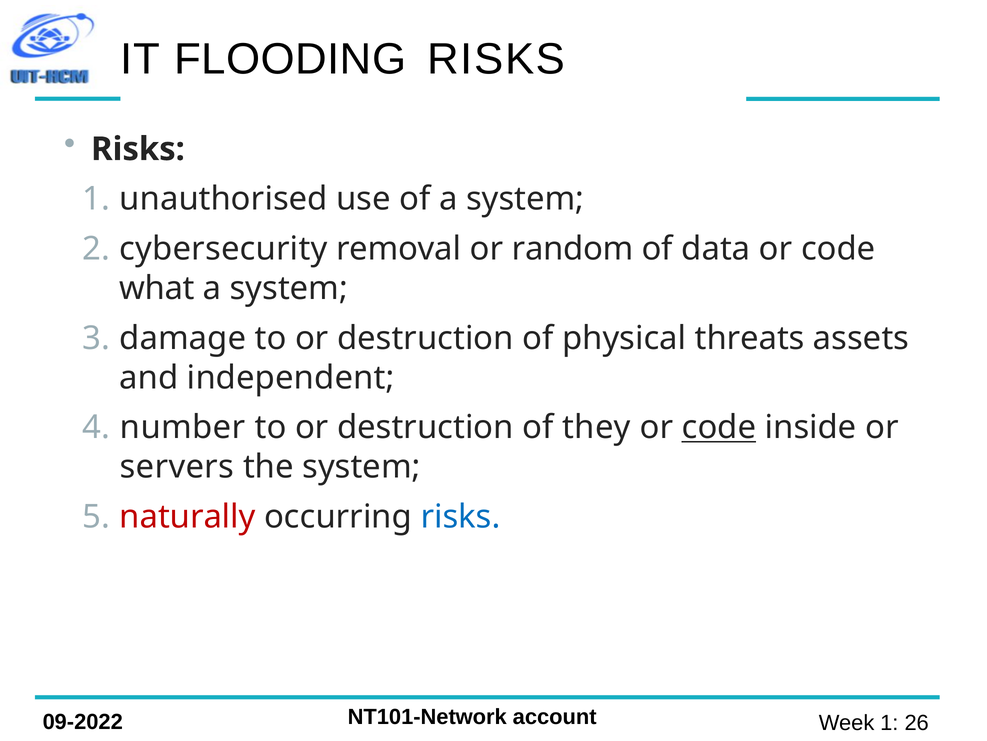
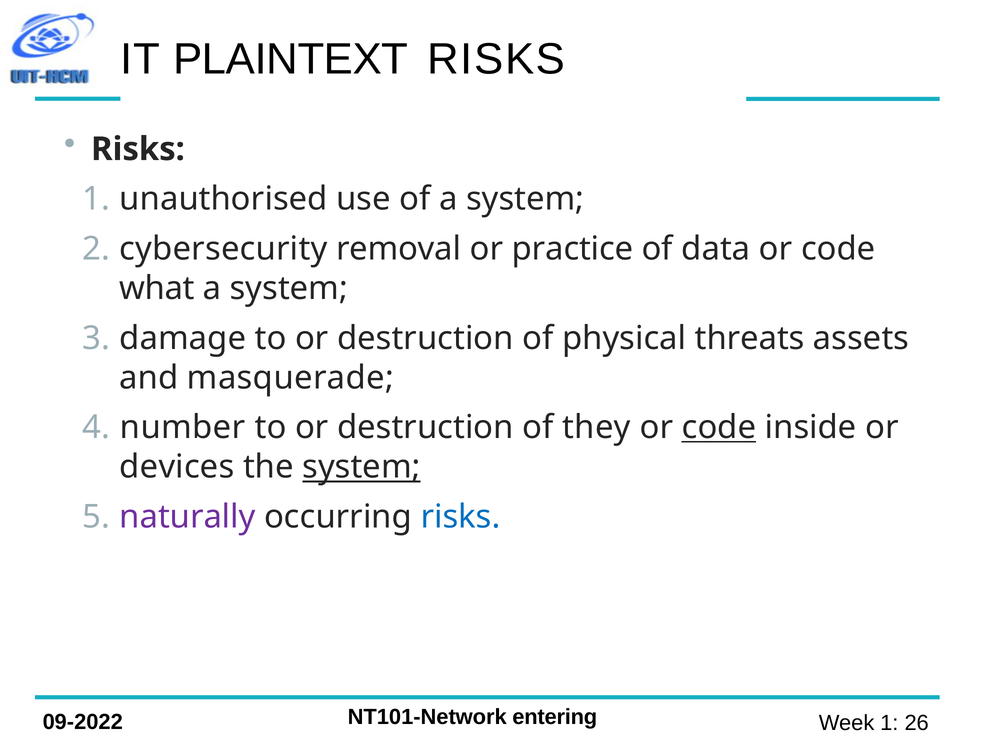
FLOODING: FLOODING -> PLAINTEXT (291, 59)
random: random -> practice (573, 249)
independent: independent -> masquerade (291, 377)
servers: servers -> devices (177, 467)
system underline: none -> present (362, 467)
naturally colour: red -> purple (188, 516)
account: account -> entering (555, 716)
